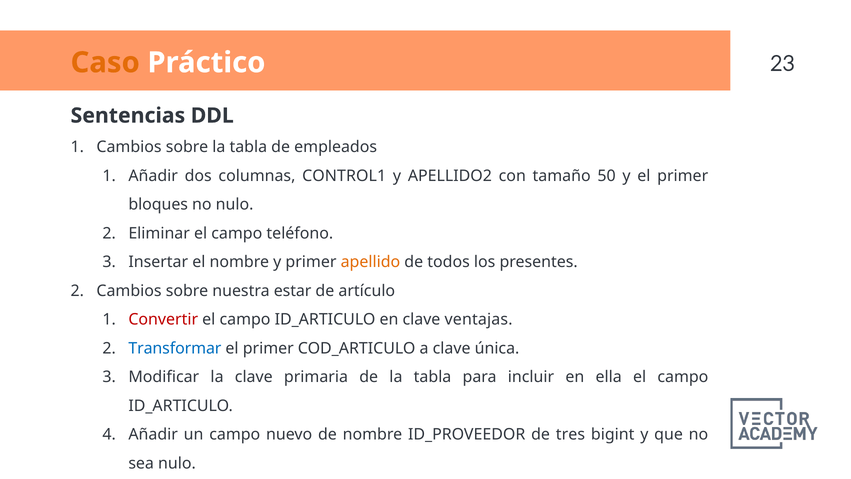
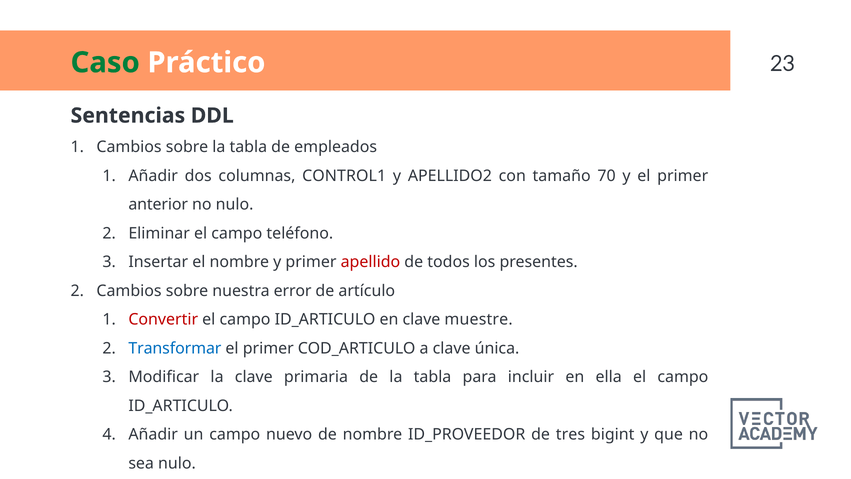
Caso colour: orange -> green (105, 63)
50: 50 -> 70 (607, 176)
bloques: bloques -> anterior (158, 205)
apellido colour: orange -> red (370, 262)
estar: estar -> error (293, 291)
ventajas: ventajas -> muestre (479, 319)
